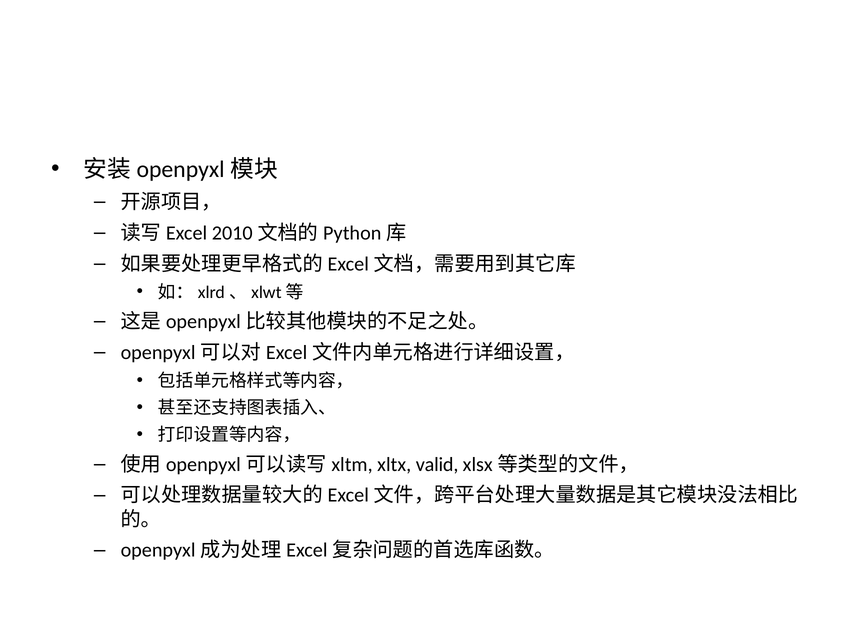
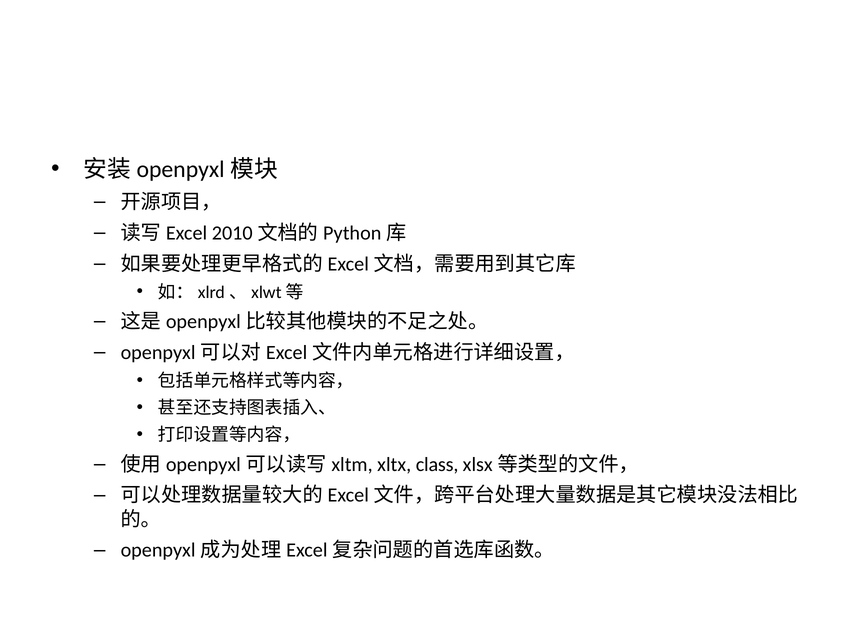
valid: valid -> class (437, 465)
